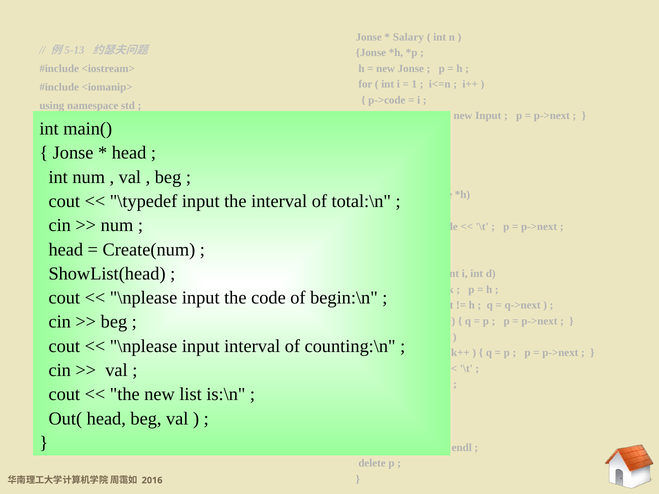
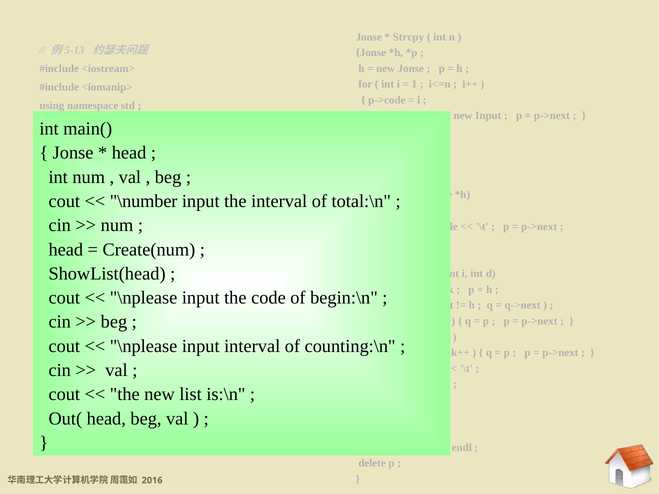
Salary: Salary -> Strcpy (408, 37)
\typedef: \typedef -> \number (144, 201)
